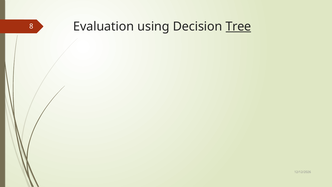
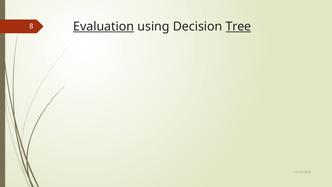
Evaluation underline: none -> present (104, 27)
